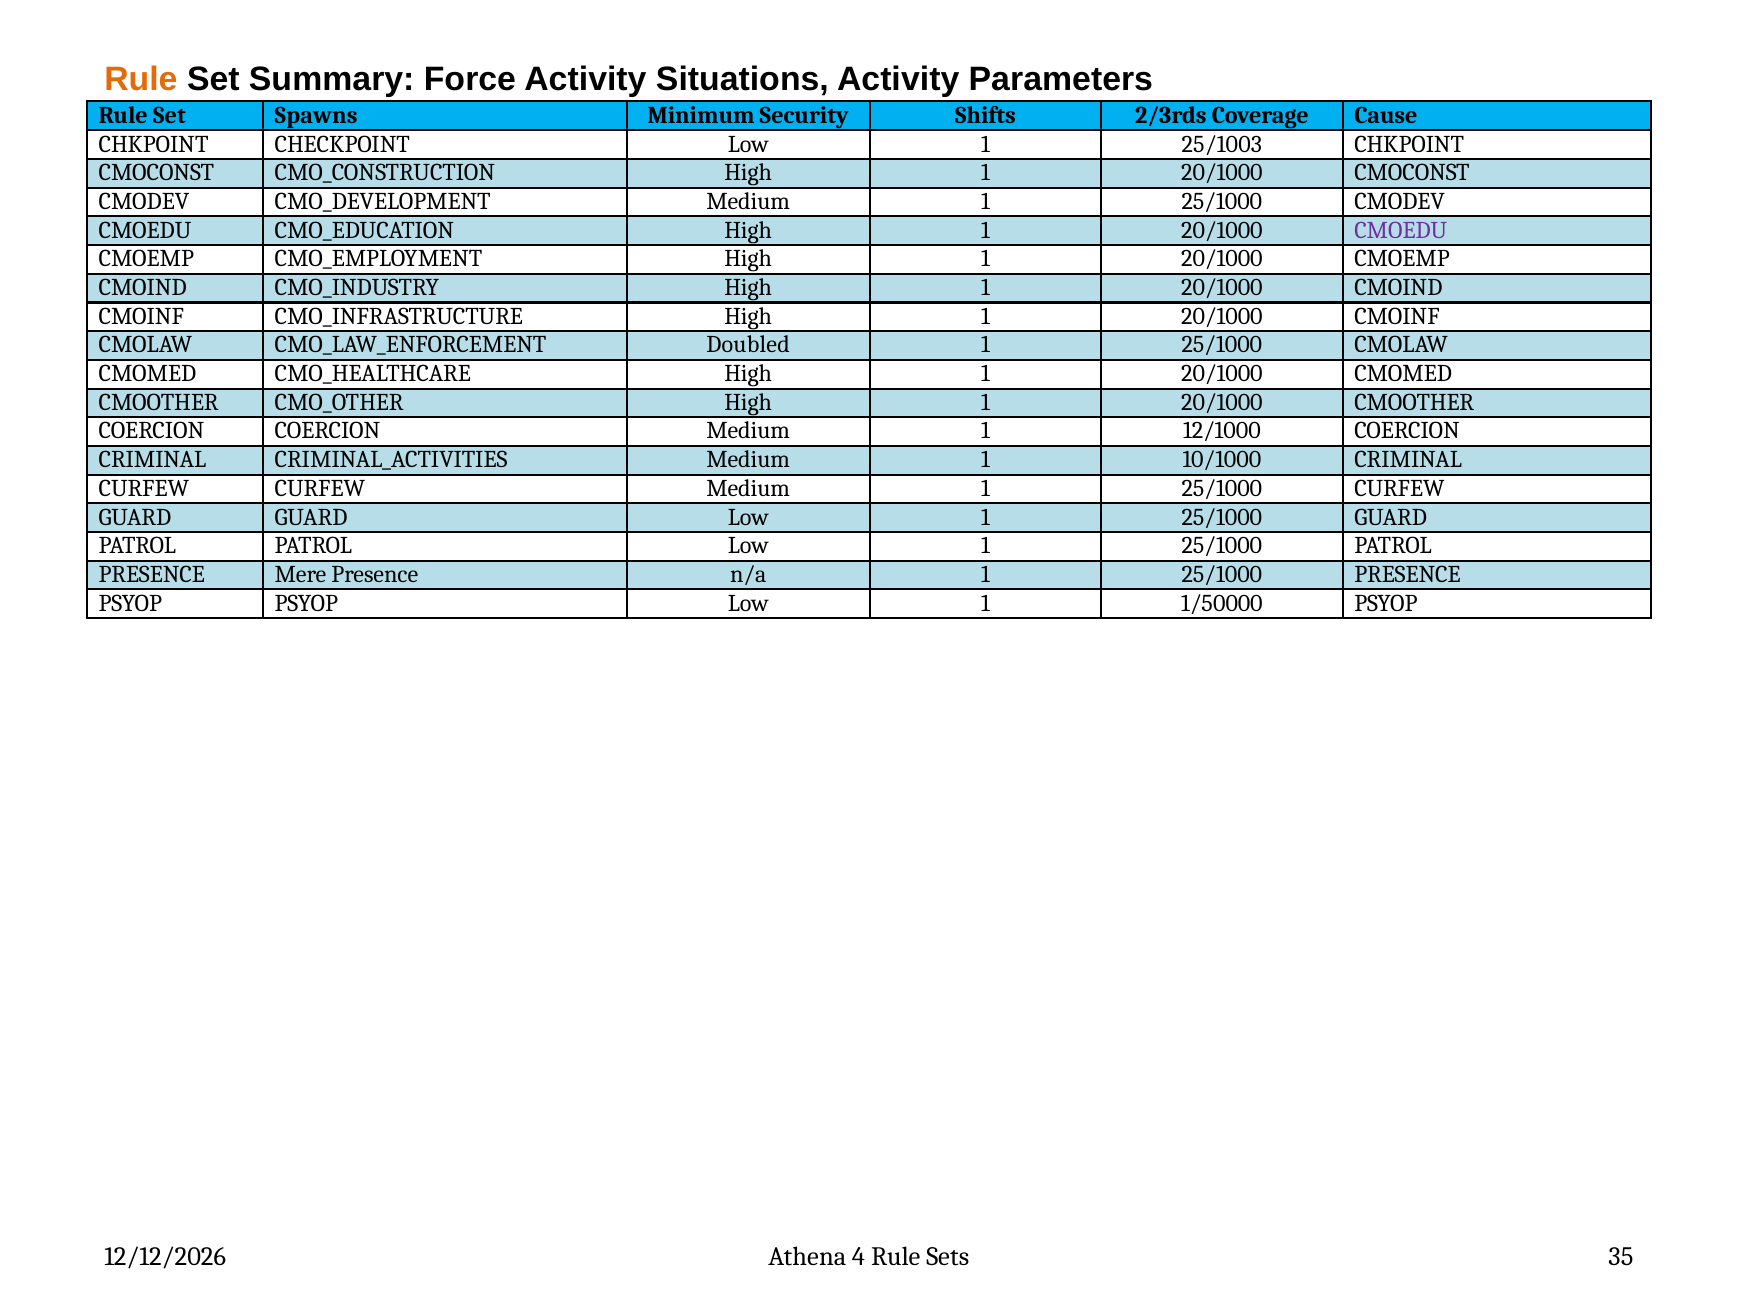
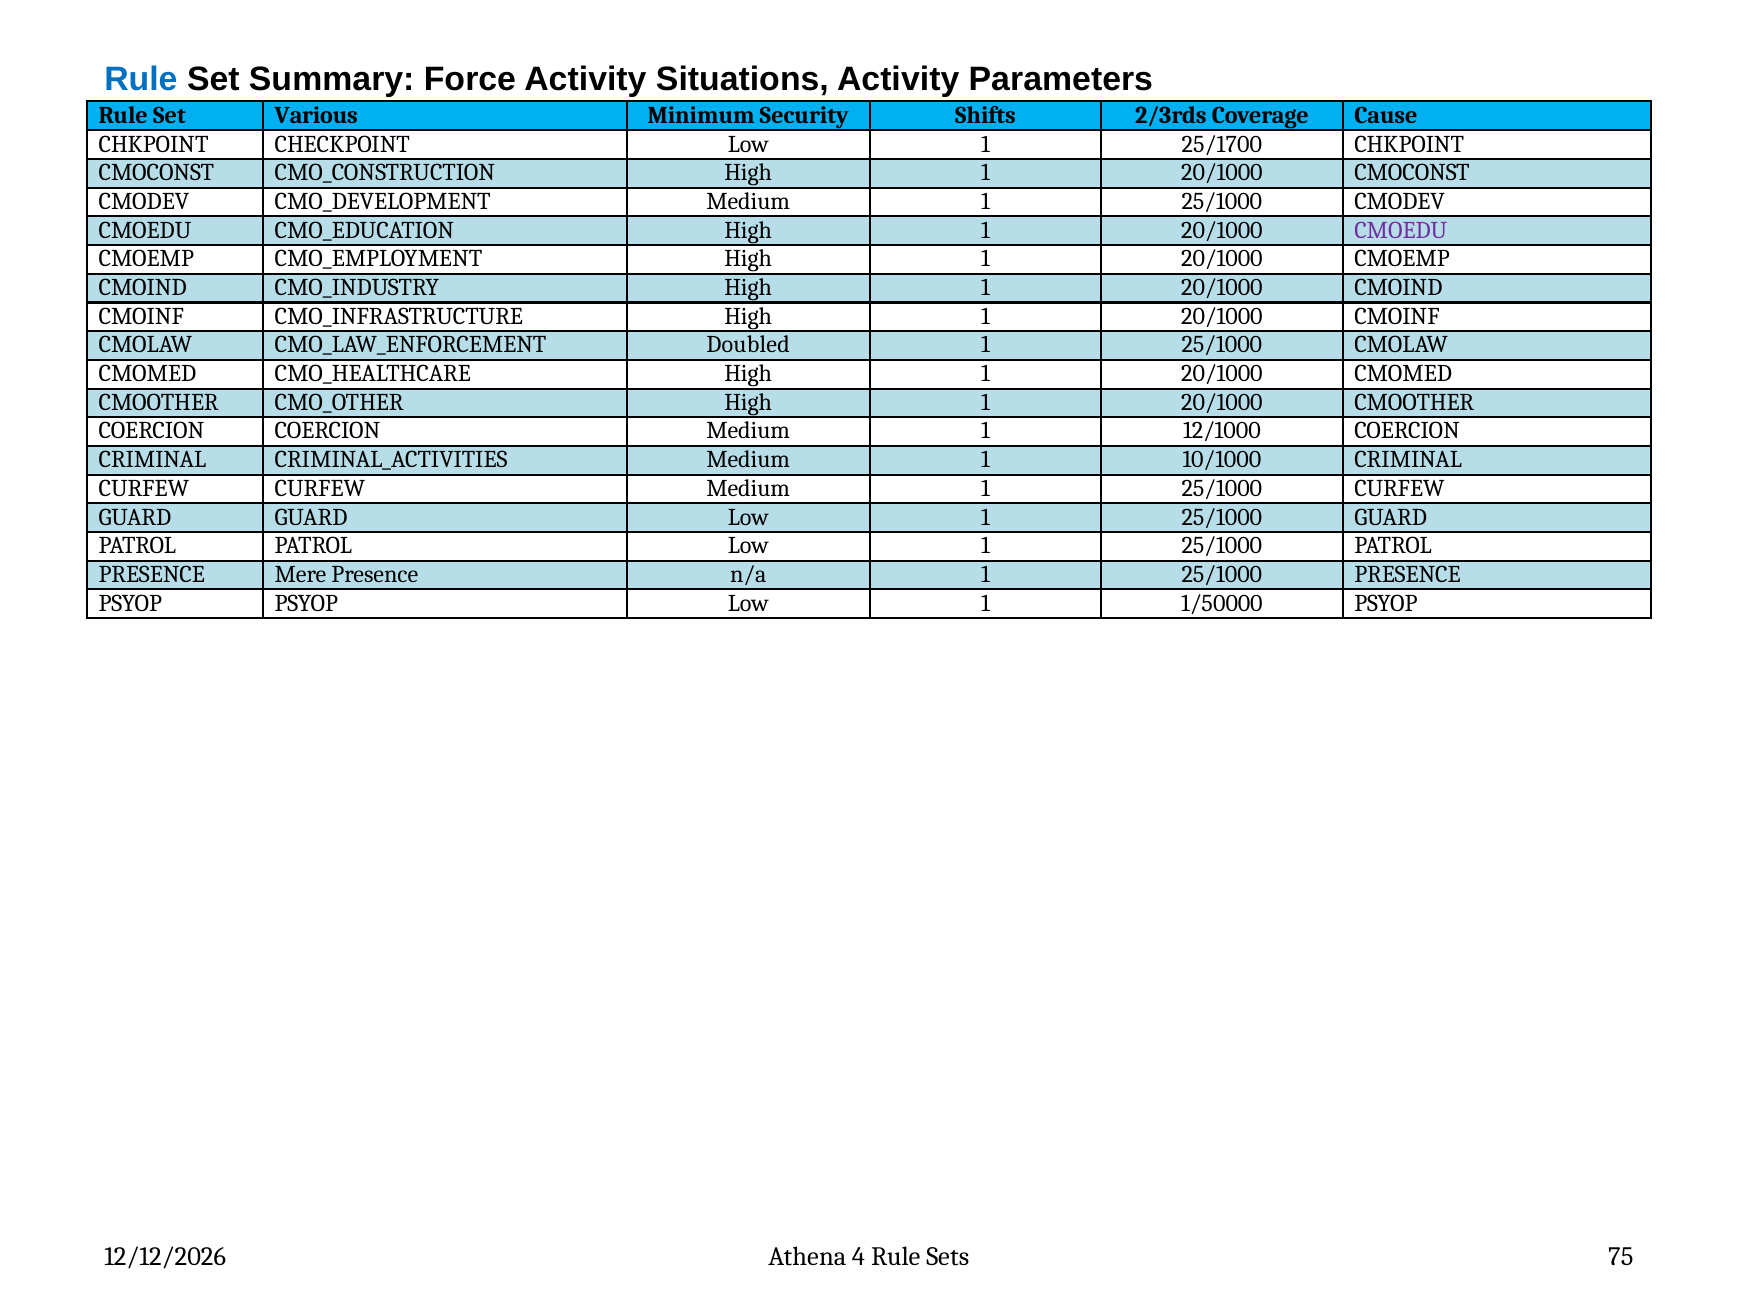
Rule colour: orange -> blue (141, 79)
Spawns: Spawns -> Various (316, 115)
25/1003: 25/1003 -> 25/1700 (1222, 144)
35: 35 -> 75 (1621, 1256)
